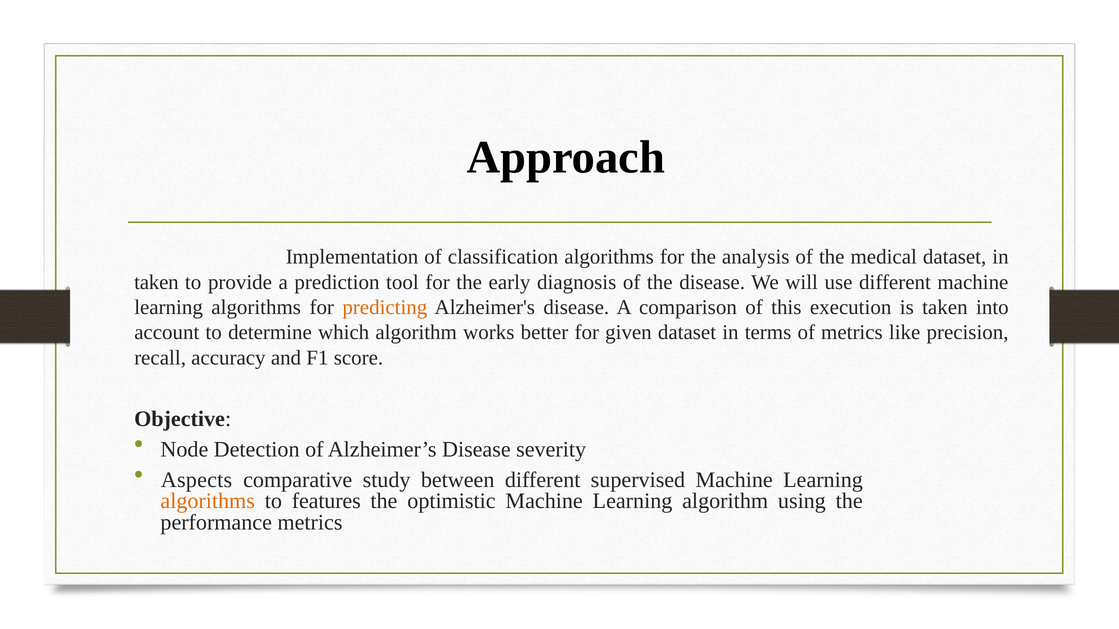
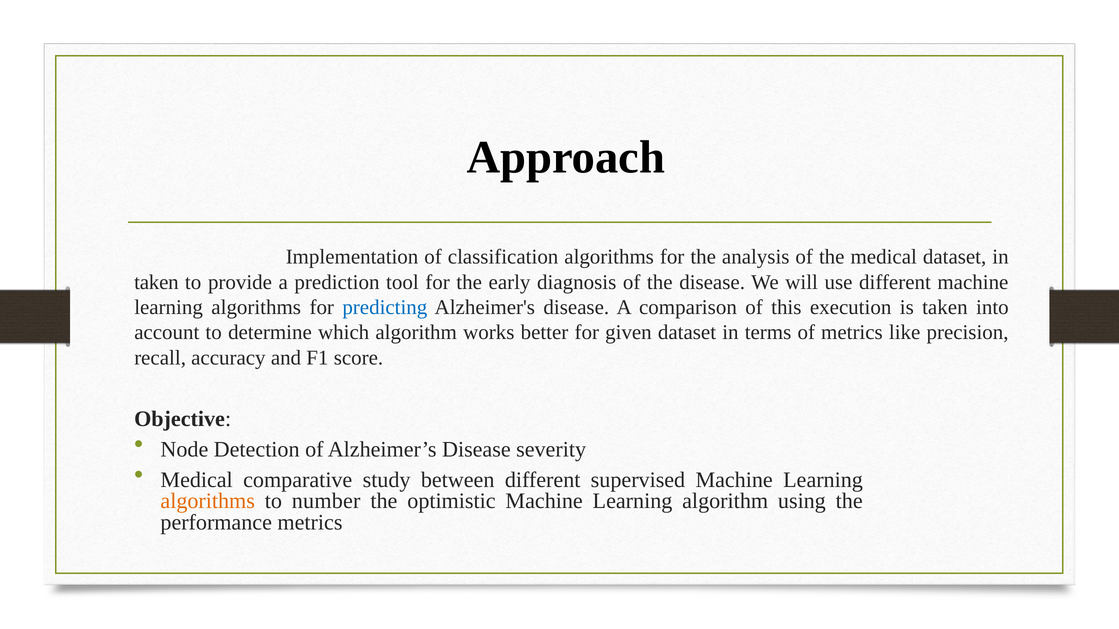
predicting colour: orange -> blue (385, 308)
Aspects: Aspects -> Medical (197, 480)
features: features -> number (326, 501)
